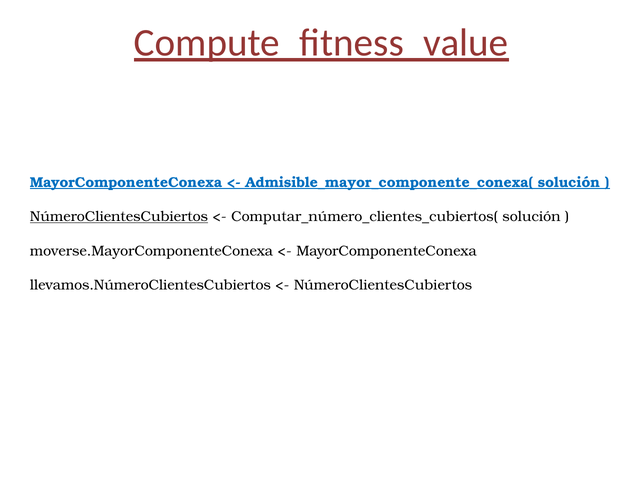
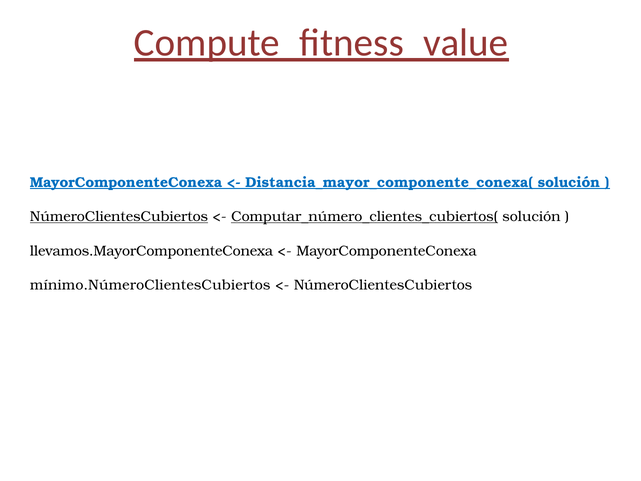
Admisible_mayor_componente_conexa(: Admisible_mayor_componente_conexa( -> Distancia_mayor_componente_conexa( (389, 182)
Computar_número_clientes_cubiertos( underline: none -> present (365, 217)
moverse.MayorComponenteConexa: moverse.MayorComponenteConexa -> llevamos.MayorComponenteConexa (151, 251)
llevamos.NúmeroClientesCubiertos: llevamos.NúmeroClientesCubiertos -> mínimo.NúmeroClientesCubiertos (150, 285)
